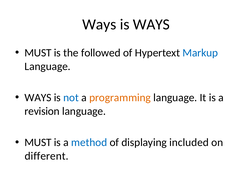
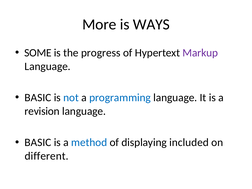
Ways: Ways -> More (99, 24)
MUST: MUST -> SOME (38, 53)
followed: followed -> progress (101, 53)
Markup colour: blue -> purple (200, 53)
WAYS: WAYS -> BASIC (38, 98)
programming colour: orange -> blue (120, 98)
MUST: MUST -> BASIC (38, 142)
